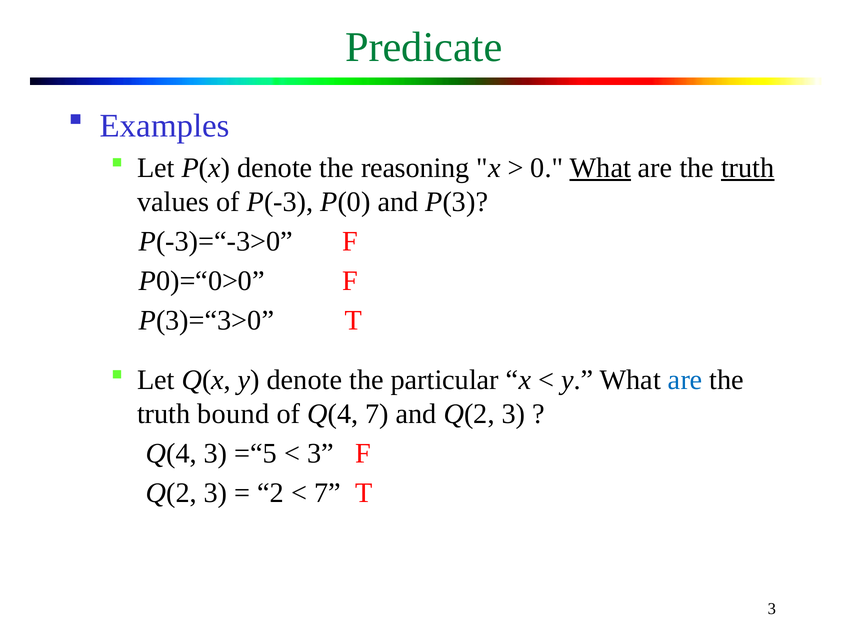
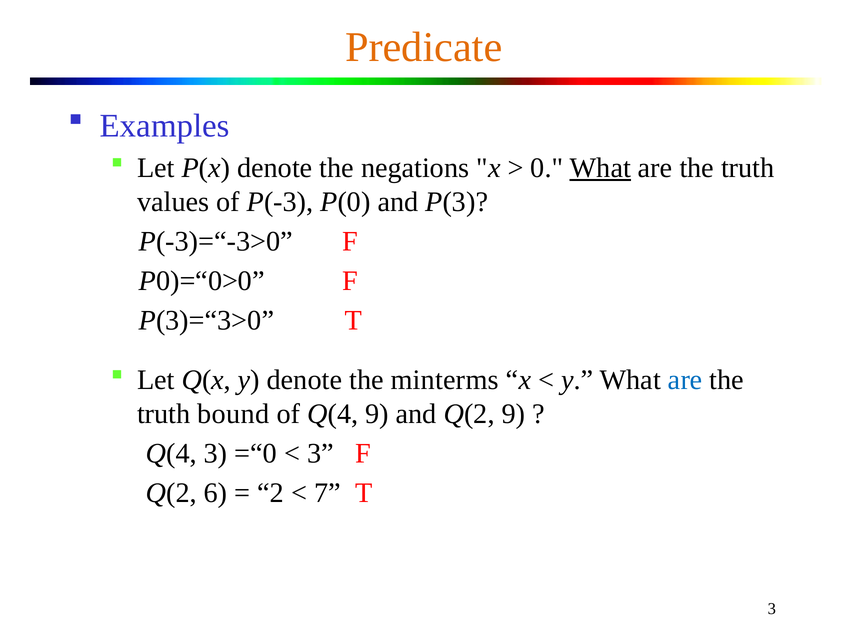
Predicate colour: green -> orange (424, 47)
reasoning: reasoning -> negations (415, 168)
truth underline: present -> none (748, 168)
particular: particular -> minterms (445, 380)
Q(4 7: 7 -> 9 (377, 414)
and Q(2 3: 3 -> 9 (513, 414)
=“5: =“5 -> =“0 (256, 453)
3: 3 -> 6 (216, 493)
